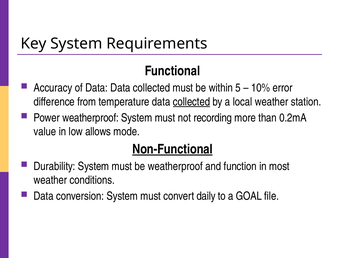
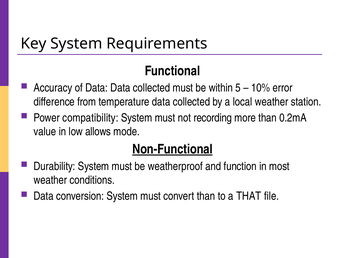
collected underline: present -> none (191, 102)
Power weatherproof: weatherproof -> compatibility (90, 118)
convert daily: daily -> than (206, 197)
GOAL: GOAL -> THAT (249, 197)
